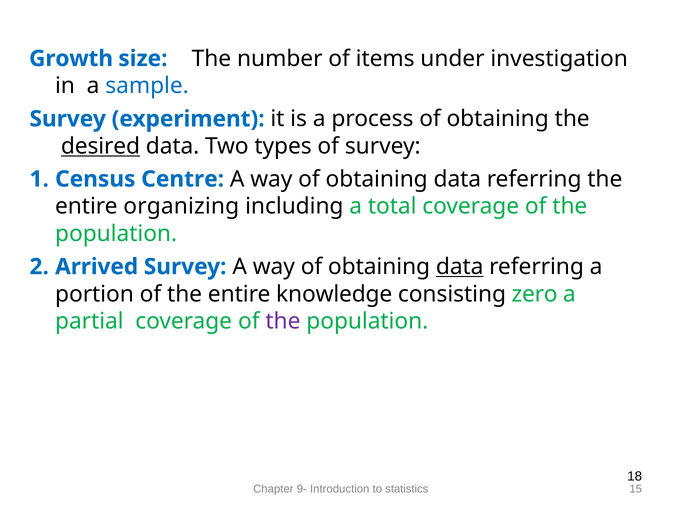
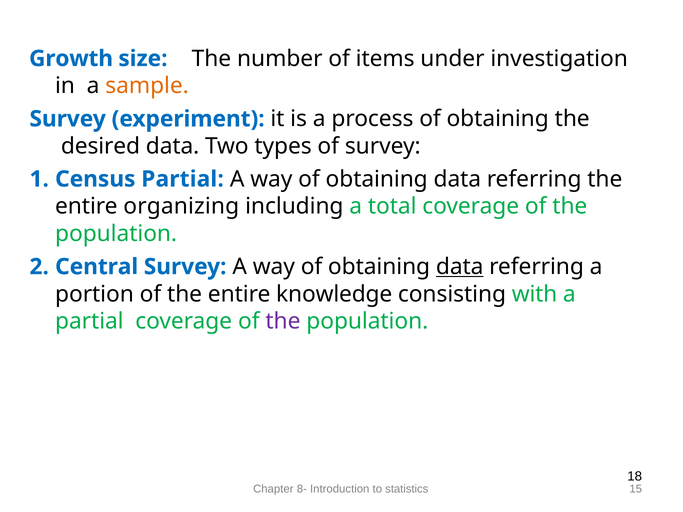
sample colour: blue -> orange (147, 86)
desired underline: present -> none (101, 146)
Census Centre: Centre -> Partial (183, 179)
Arrived: Arrived -> Central (97, 267)
zero: zero -> with (535, 294)
9-: 9- -> 8- (302, 489)
